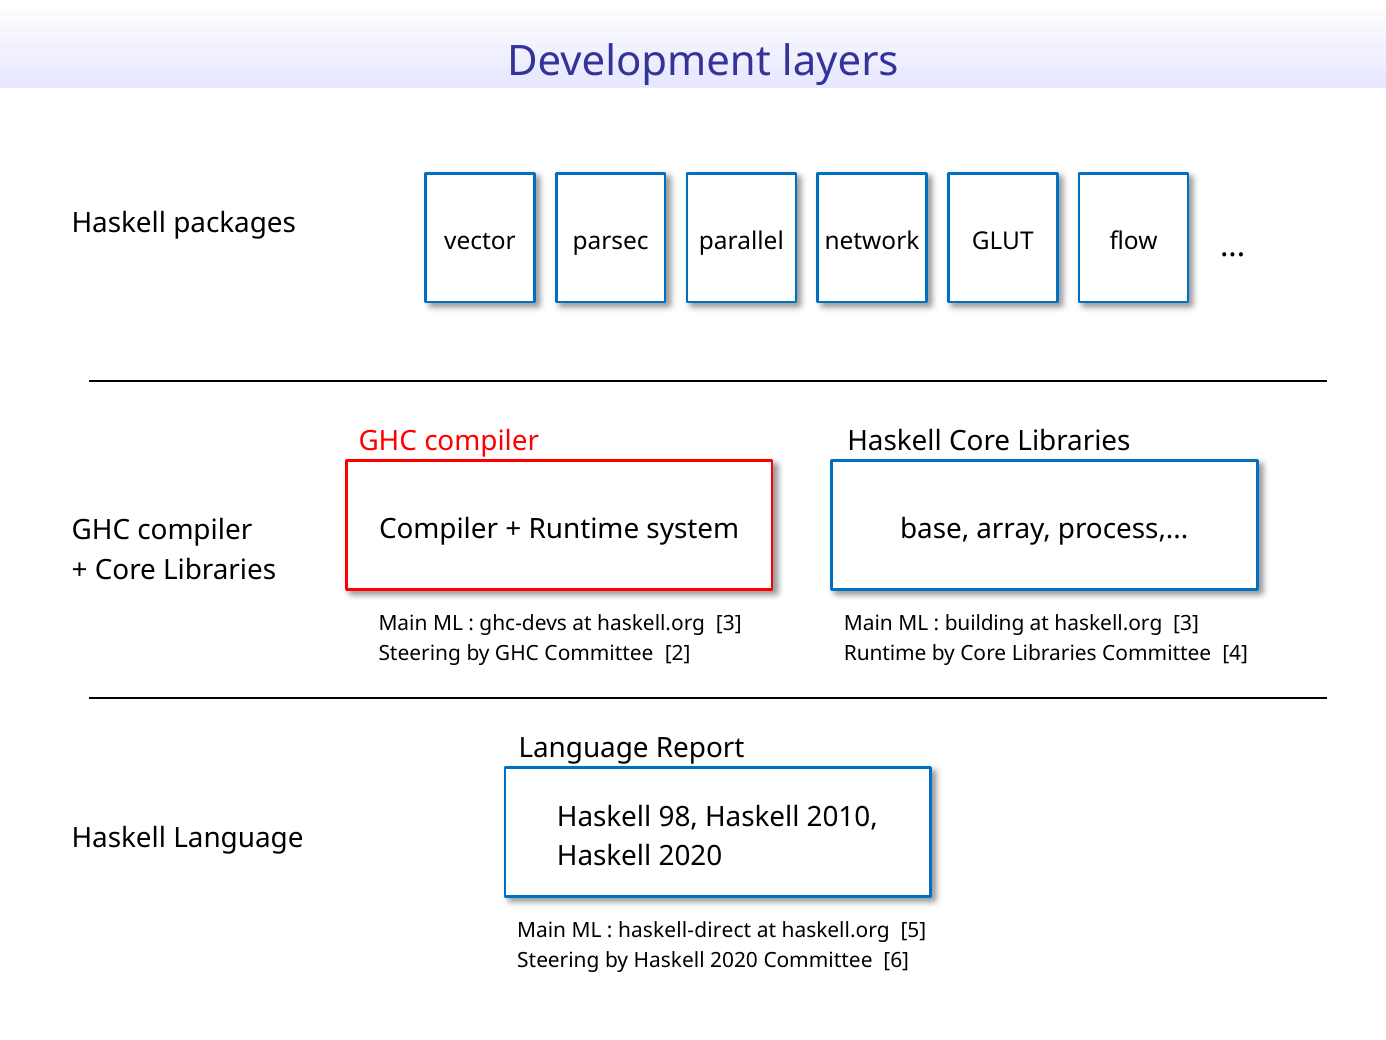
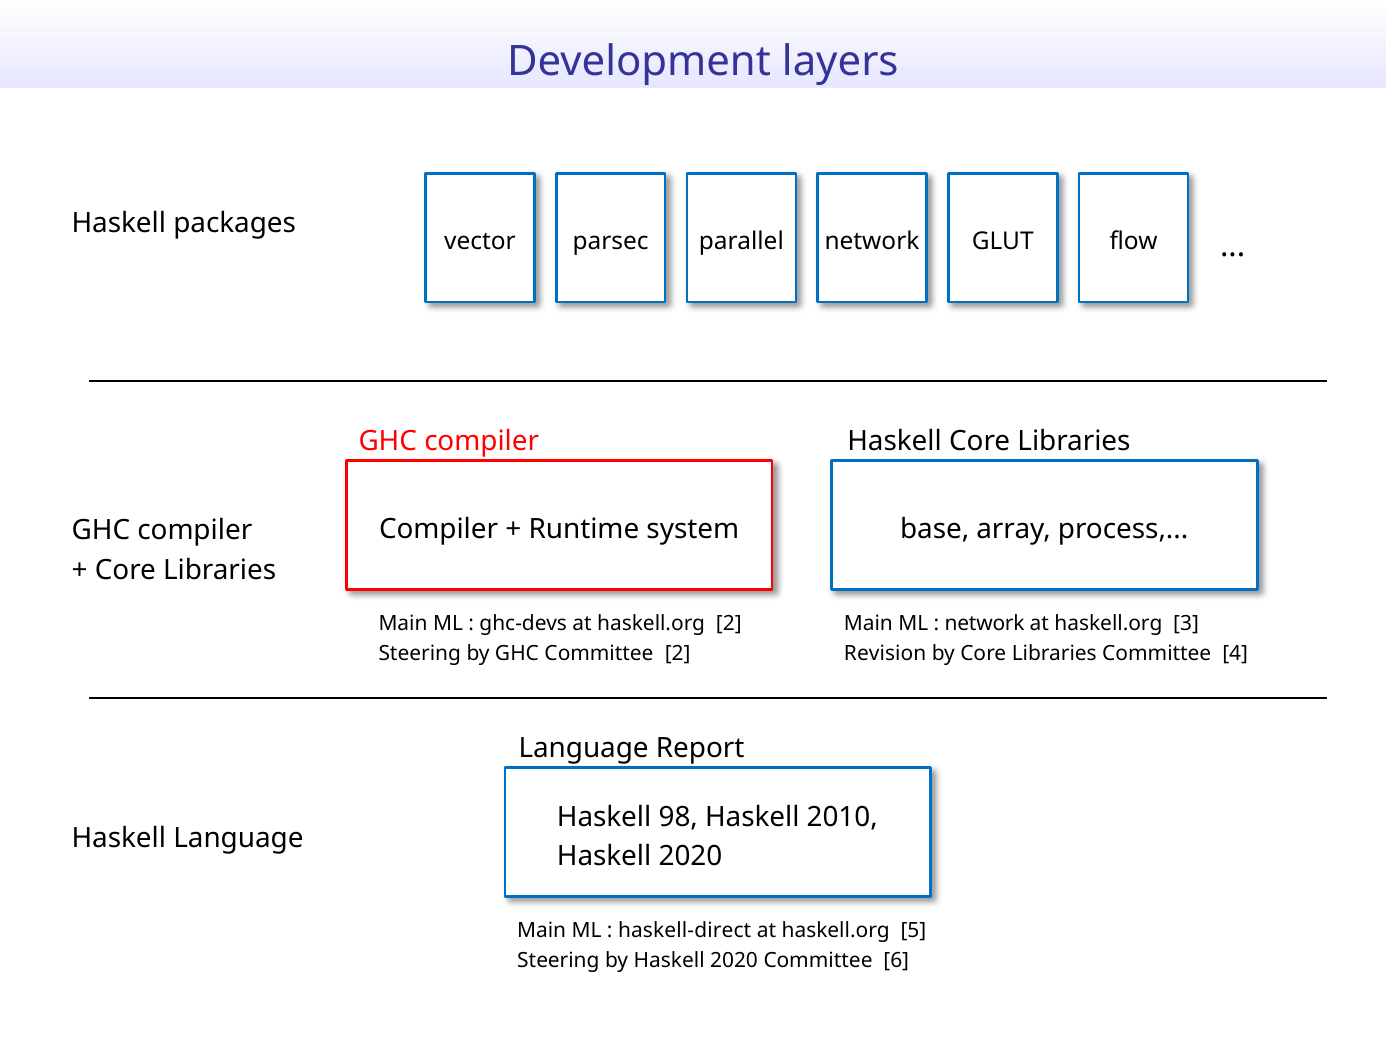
ghc-devs at haskell.org 3: 3 -> 2 (729, 623)
building: building -> network (985, 623)
Runtime: Runtime -> Revision (885, 653)
